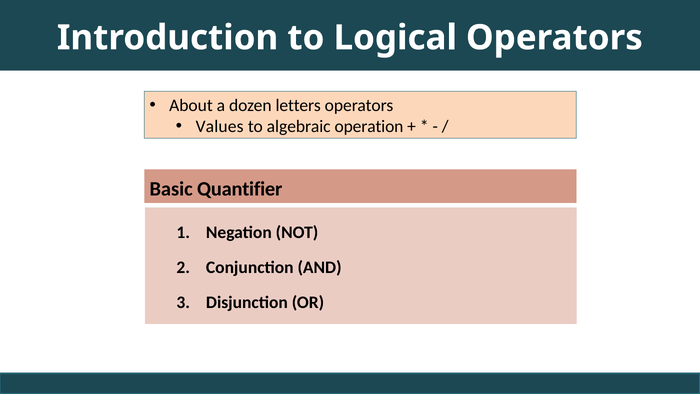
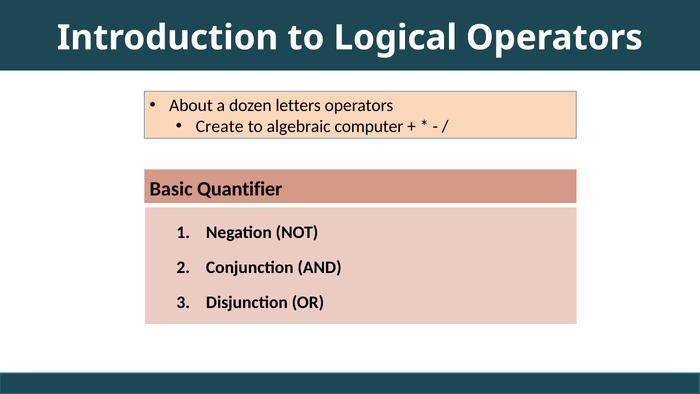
Values: Values -> Create (220, 126)
operation: operation -> computer (369, 126)
